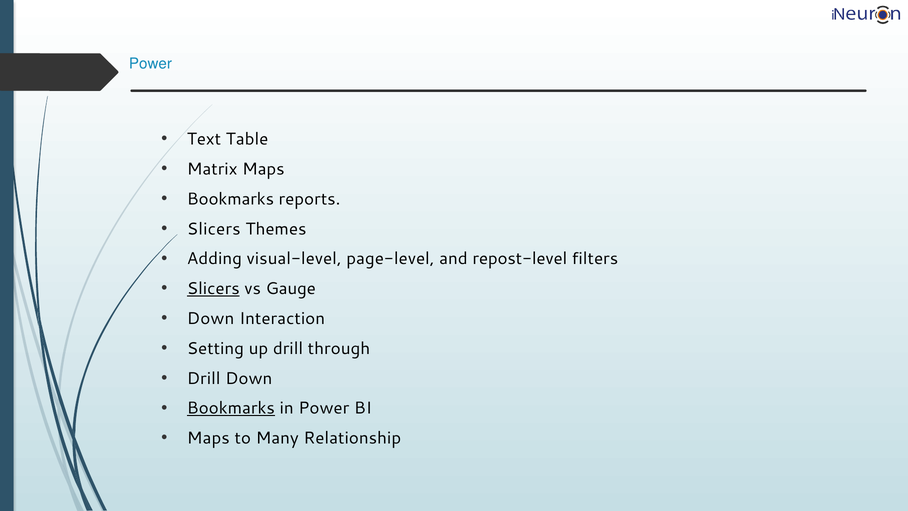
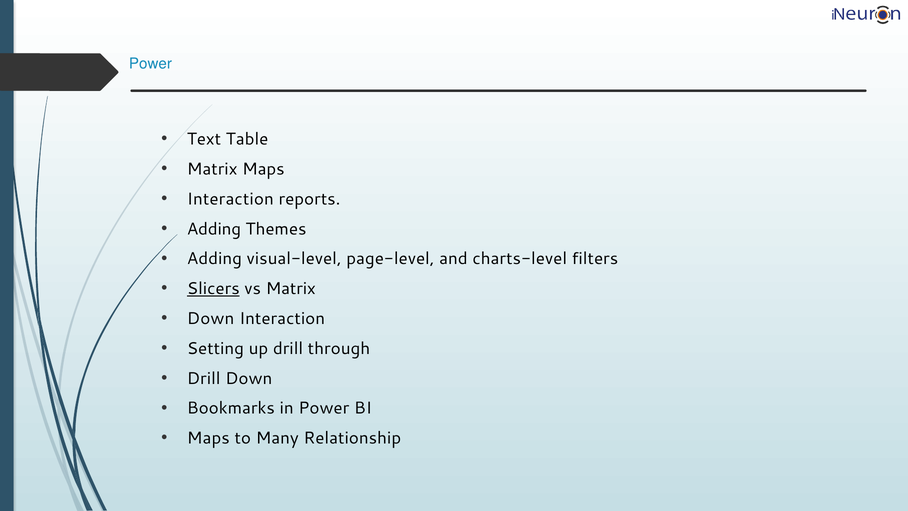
Bookmarks: Bookmarks -> Interaction (230, 199)
Slicers: Slicers -> Adding (214, 229)
repost-level: repost-level -> charts-level (520, 259)
vs Gauge: Gauge -> Matrix (291, 289)
Bookmarks underline: present -> none (231, 408)
